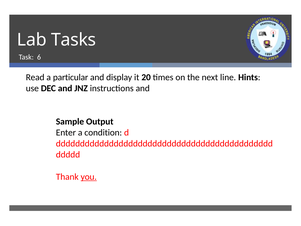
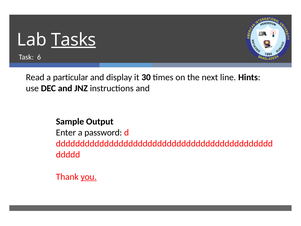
Tasks underline: none -> present (74, 40)
20: 20 -> 30 (146, 77)
condition: condition -> password (103, 132)
